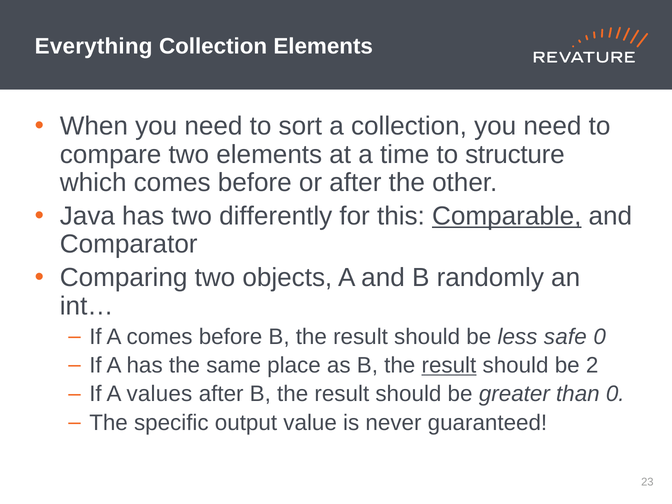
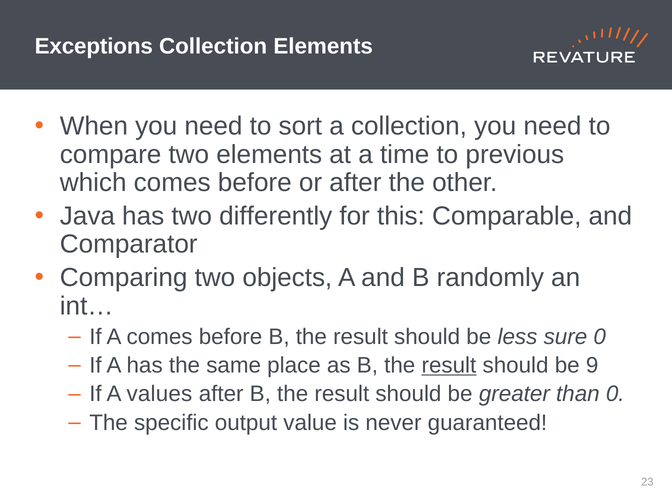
Everything: Everything -> Exceptions (94, 46)
structure: structure -> previous (515, 154)
Comparable underline: present -> none (507, 216)
safe: safe -> sure (565, 337)
2: 2 -> 9 (592, 365)
